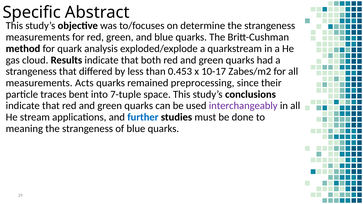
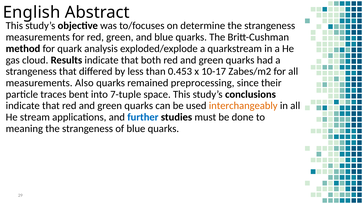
Specific: Specific -> English (32, 12)
Acts: Acts -> Also (84, 83)
interchangeably colour: purple -> orange (243, 106)
